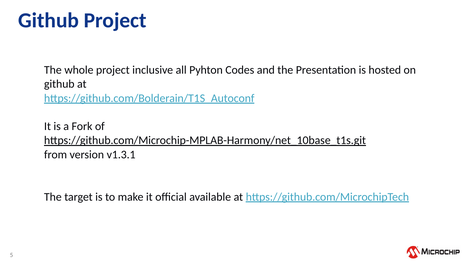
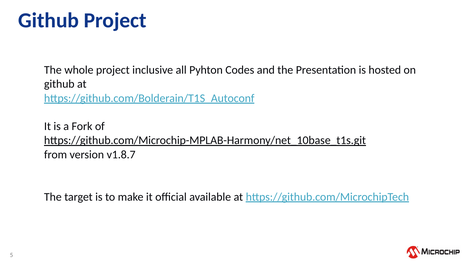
v1.3.1: v1.3.1 -> v1.8.7 (121, 155)
